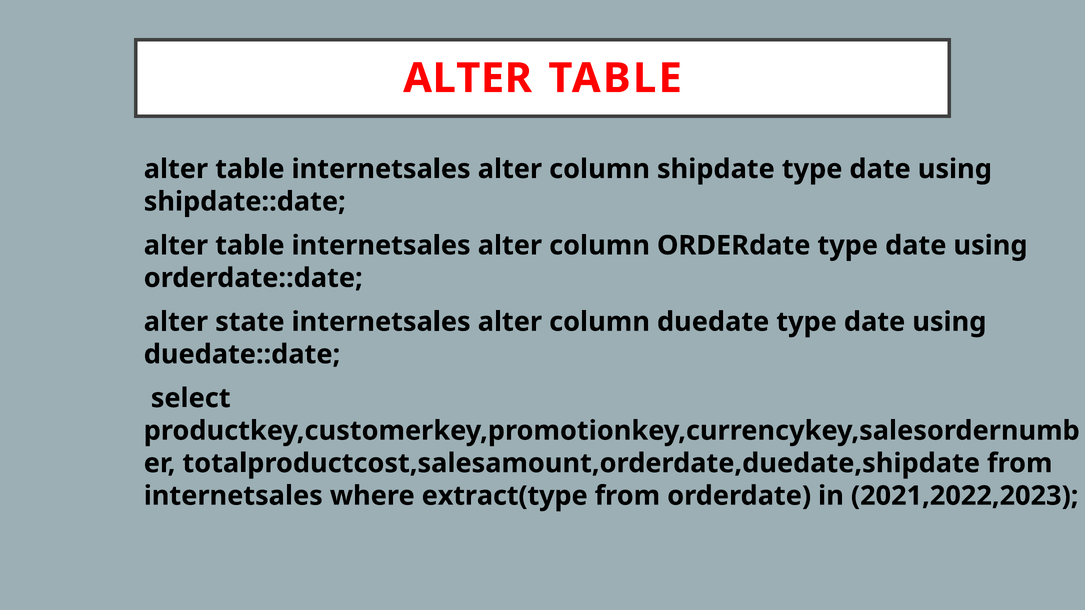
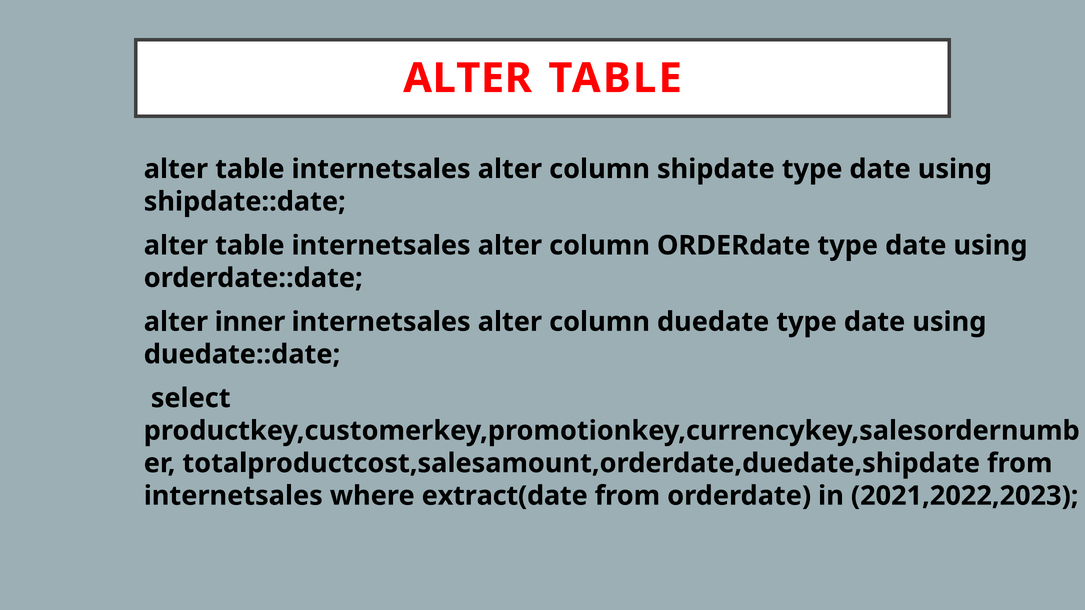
state: state -> inner (250, 322)
extract(type: extract(type -> extract(date (505, 496)
